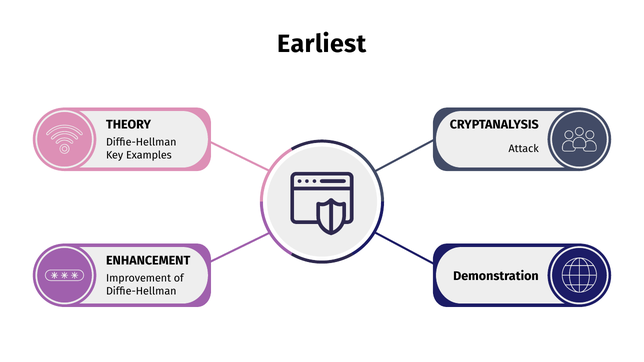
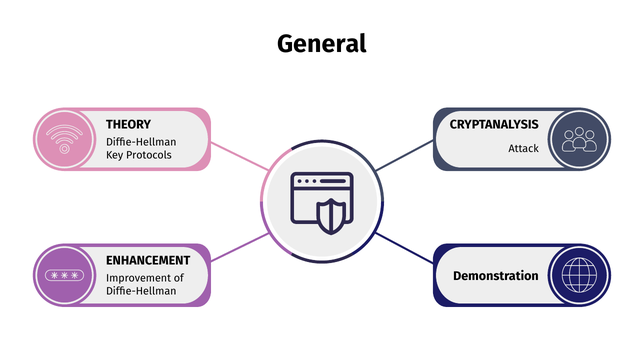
Earliest: Earliest -> General (322, 44)
Examples: Examples -> Protocols (149, 155)
